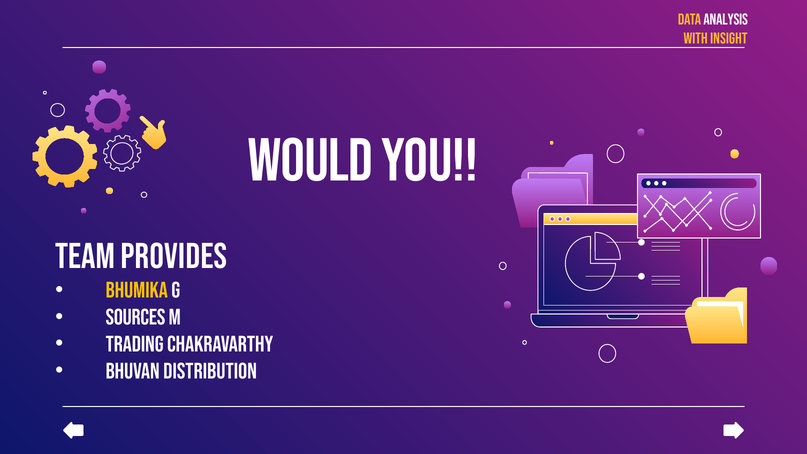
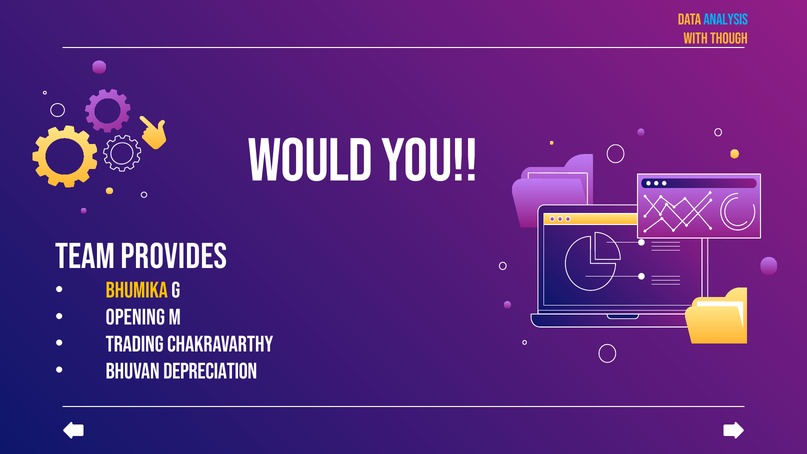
ANALYSIS colour: white -> light blue (726, 20)
INSIGHT: INSIGHT -> THOUGH (729, 39)
SOURCES: SOURCES -> OPENING (135, 317)
DISTRIBUTION: DISTRIBUTION -> DEPRECIATION (210, 371)
